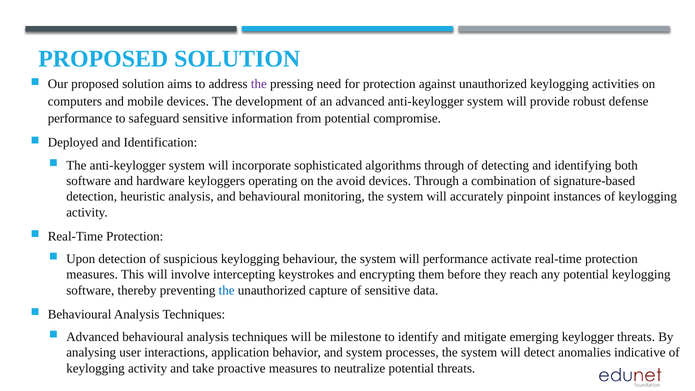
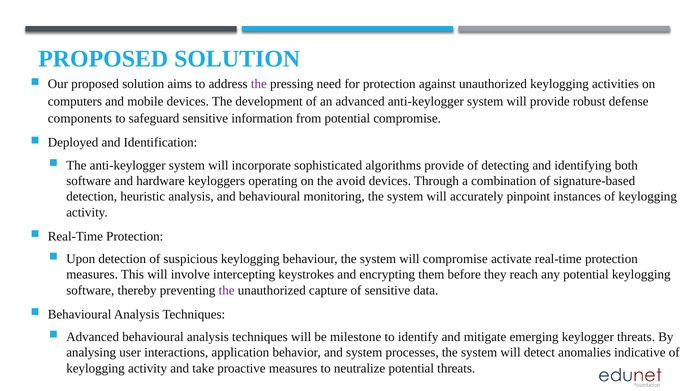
performance: performance -> components (80, 119)
algorithms through: through -> provide (444, 165)
will performance: performance -> compromise (455, 259)
the colour: blue -> purple (227, 290)
